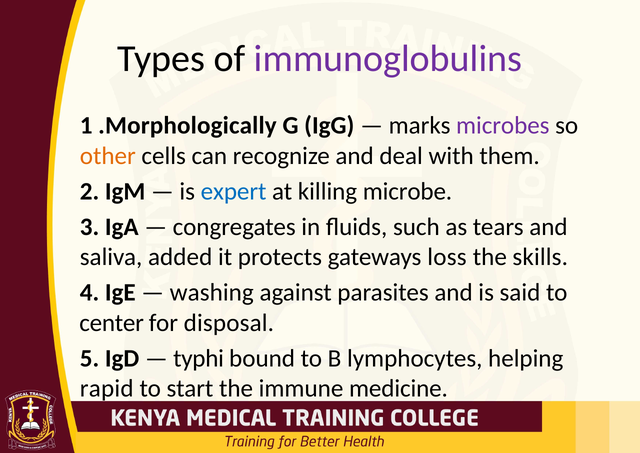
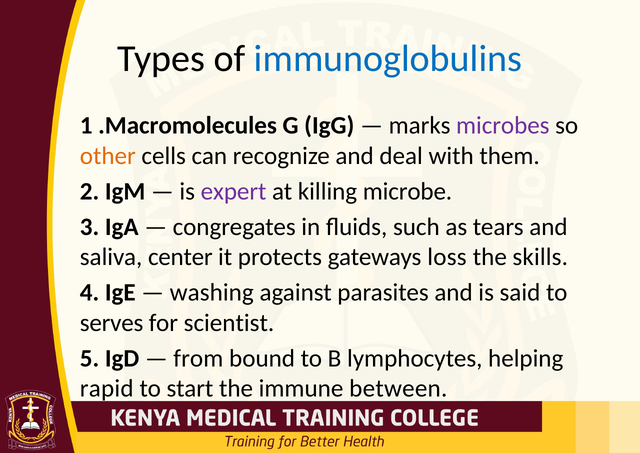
immunoglobulins colour: purple -> blue (388, 58)
.Morphologically: .Morphologically -> .Macromolecules (188, 126)
expert colour: blue -> purple (234, 191)
added: added -> center (180, 257)
center: center -> serves (112, 323)
disposal: disposal -> scientist (229, 323)
typhi: typhi -> from (198, 358)
medicine: medicine -> between (398, 388)
